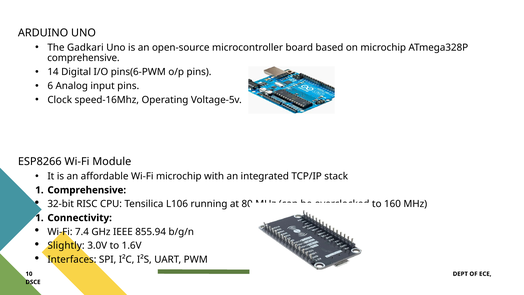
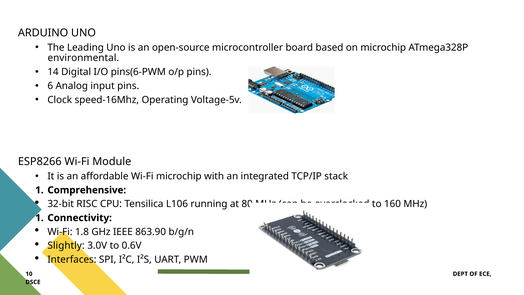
Gadkari: Gadkari -> Leading (85, 47)
comprehensive: comprehensive -> environmental (83, 58)
7.4: 7.4 -> 1.8 (82, 232)
855.94: 855.94 -> 863.90 (151, 232)
1.6V: 1.6V -> 0.6V (132, 246)
